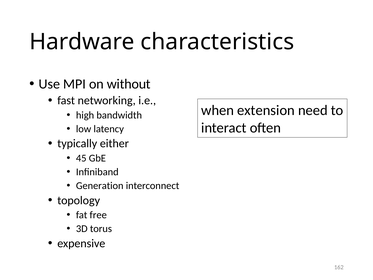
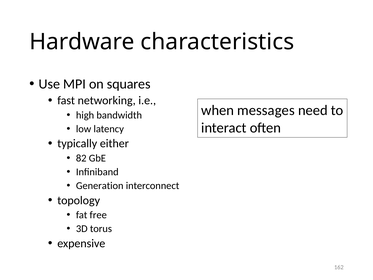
without: without -> squares (129, 84)
extension: extension -> messages (266, 110)
45: 45 -> 82 (81, 158)
